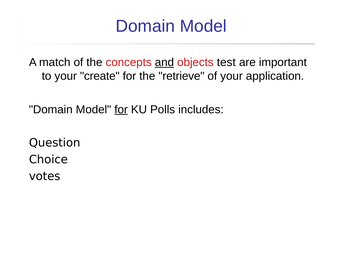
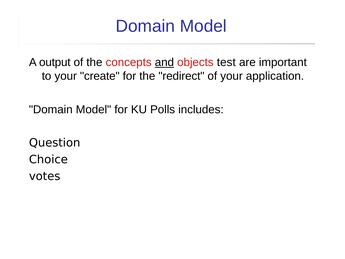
match: match -> output (55, 62)
retrieve: retrieve -> redirect (181, 76)
for underline: present -> none (121, 109)
